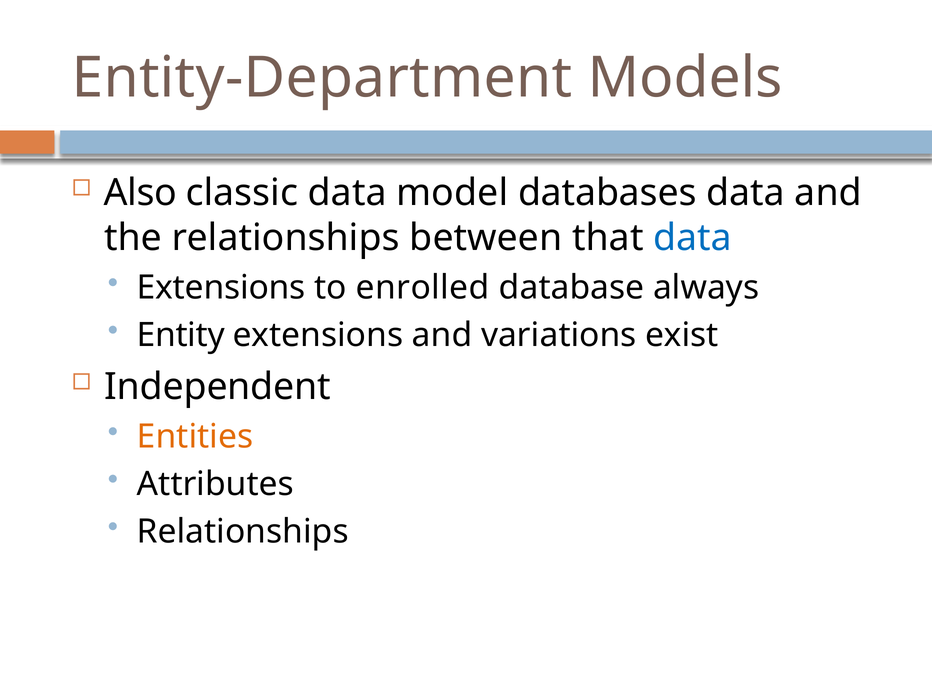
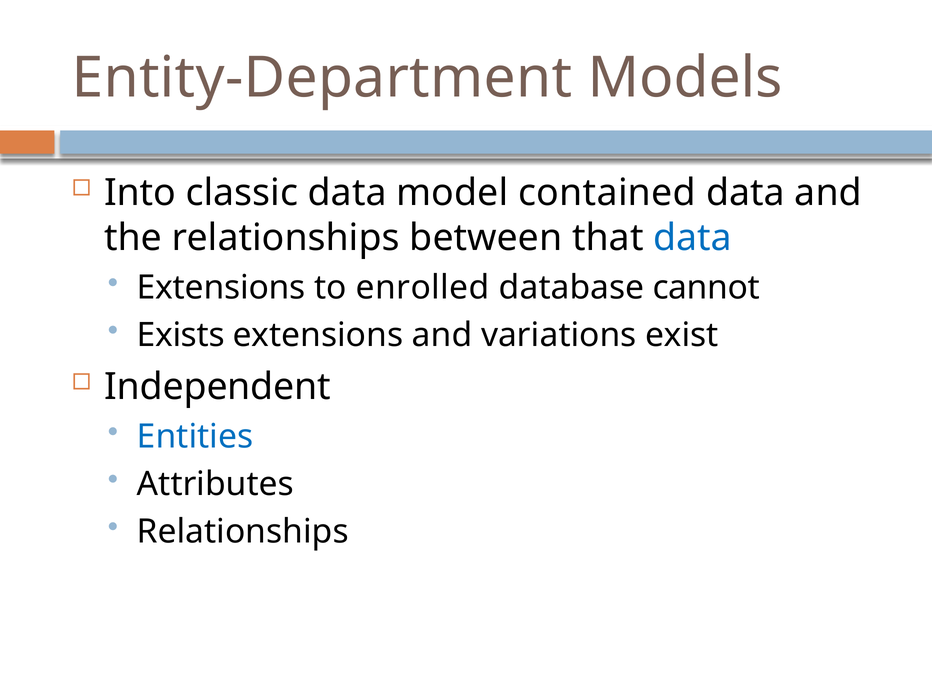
Also: Also -> Into (140, 193)
databases: databases -> contained (607, 193)
always: always -> cannot (706, 287)
Entity: Entity -> Exists (181, 335)
Entities colour: orange -> blue (195, 437)
